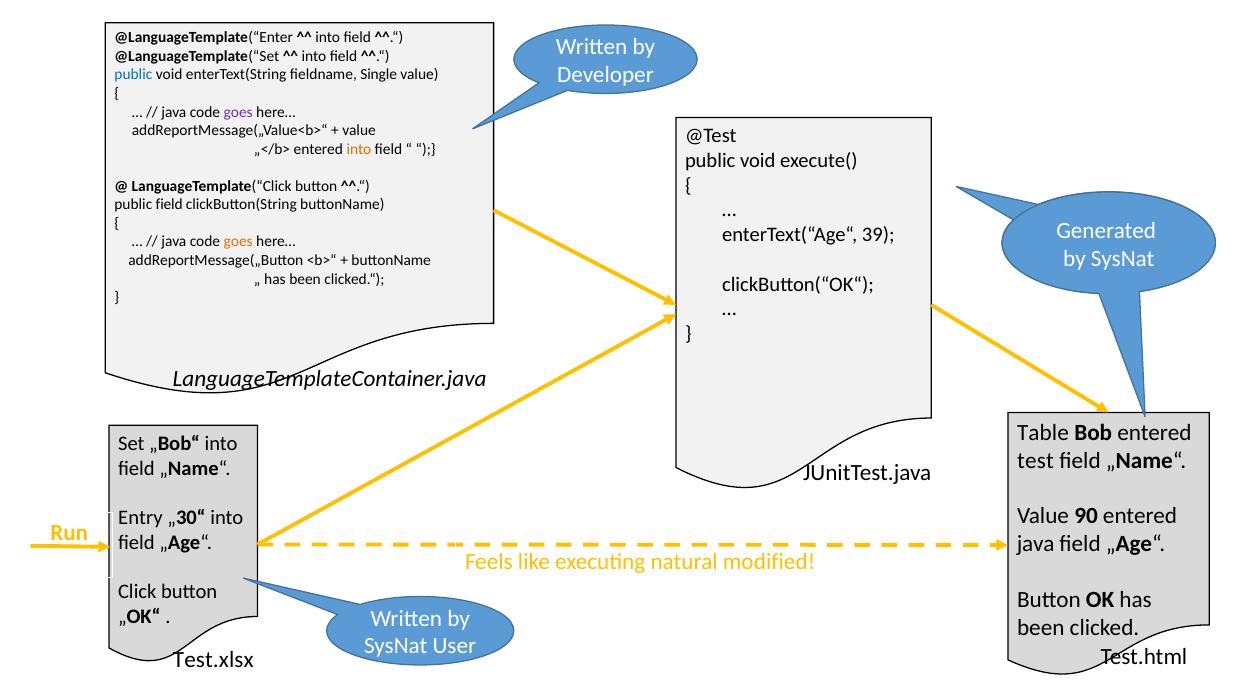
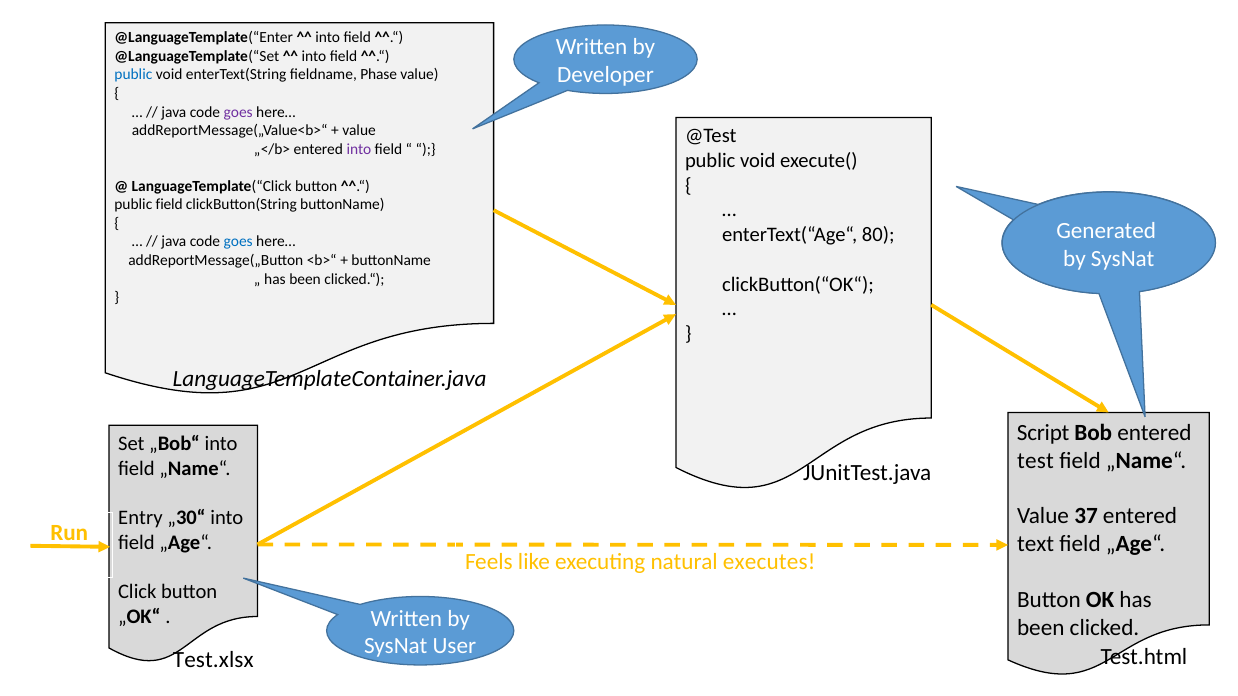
Single: Single -> Phase (379, 75)
into colour: orange -> purple (359, 149)
39: 39 -> 80 (878, 235)
goes colour: orange -> blue (238, 242)
Table: Table -> Script (1043, 433)
90: 90 -> 37 (1086, 516)
java: java -> text (1036, 544)
modified: modified -> executes (769, 562)
